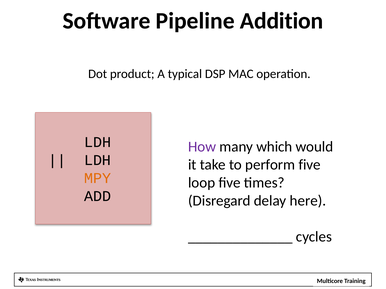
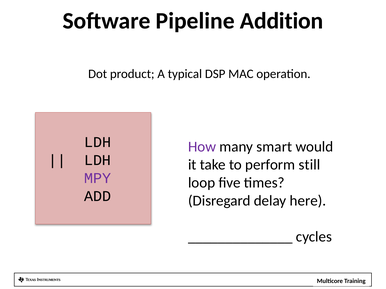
which: which -> smart (274, 147)
perform five: five -> still (310, 165)
MPY colour: orange -> purple (98, 179)
